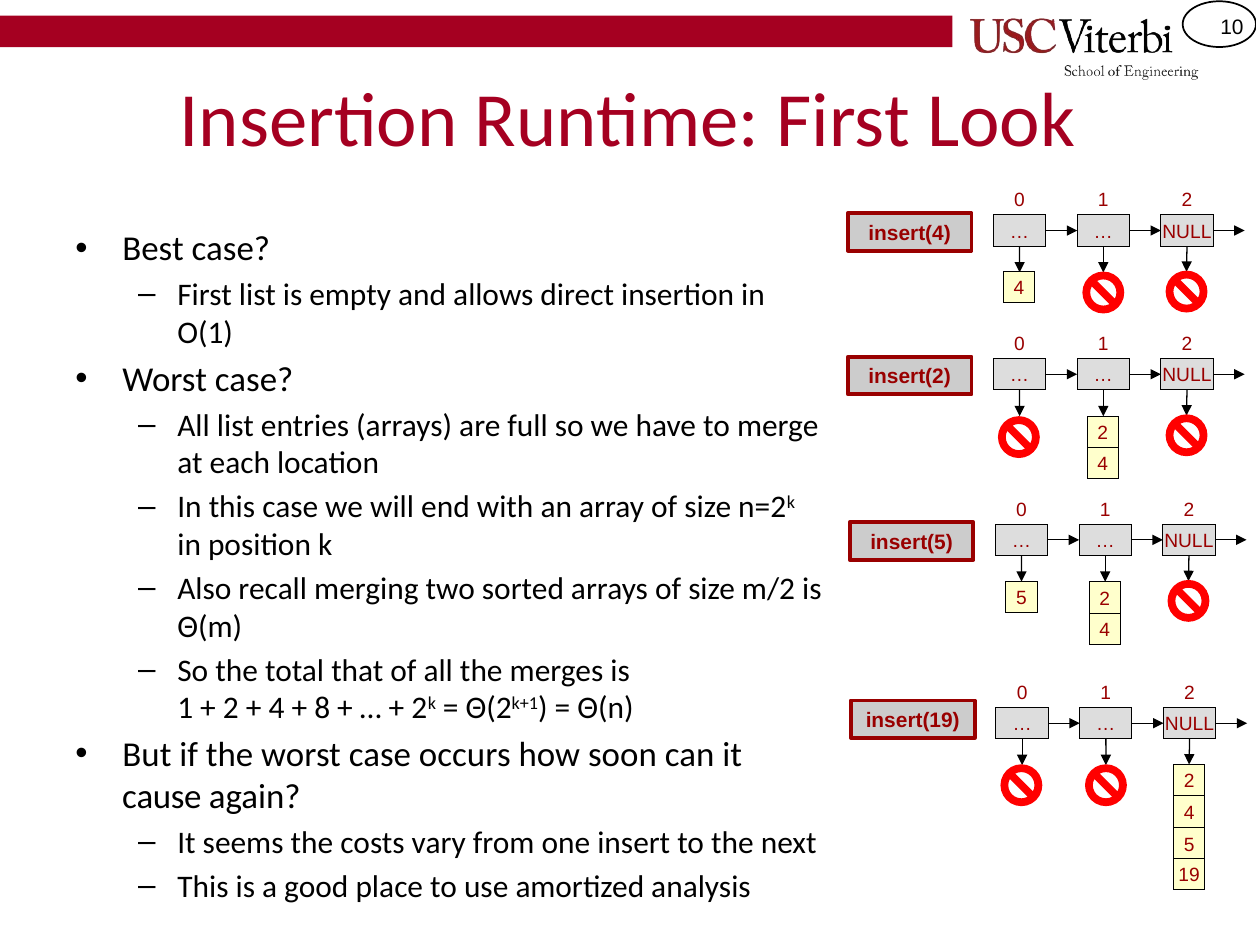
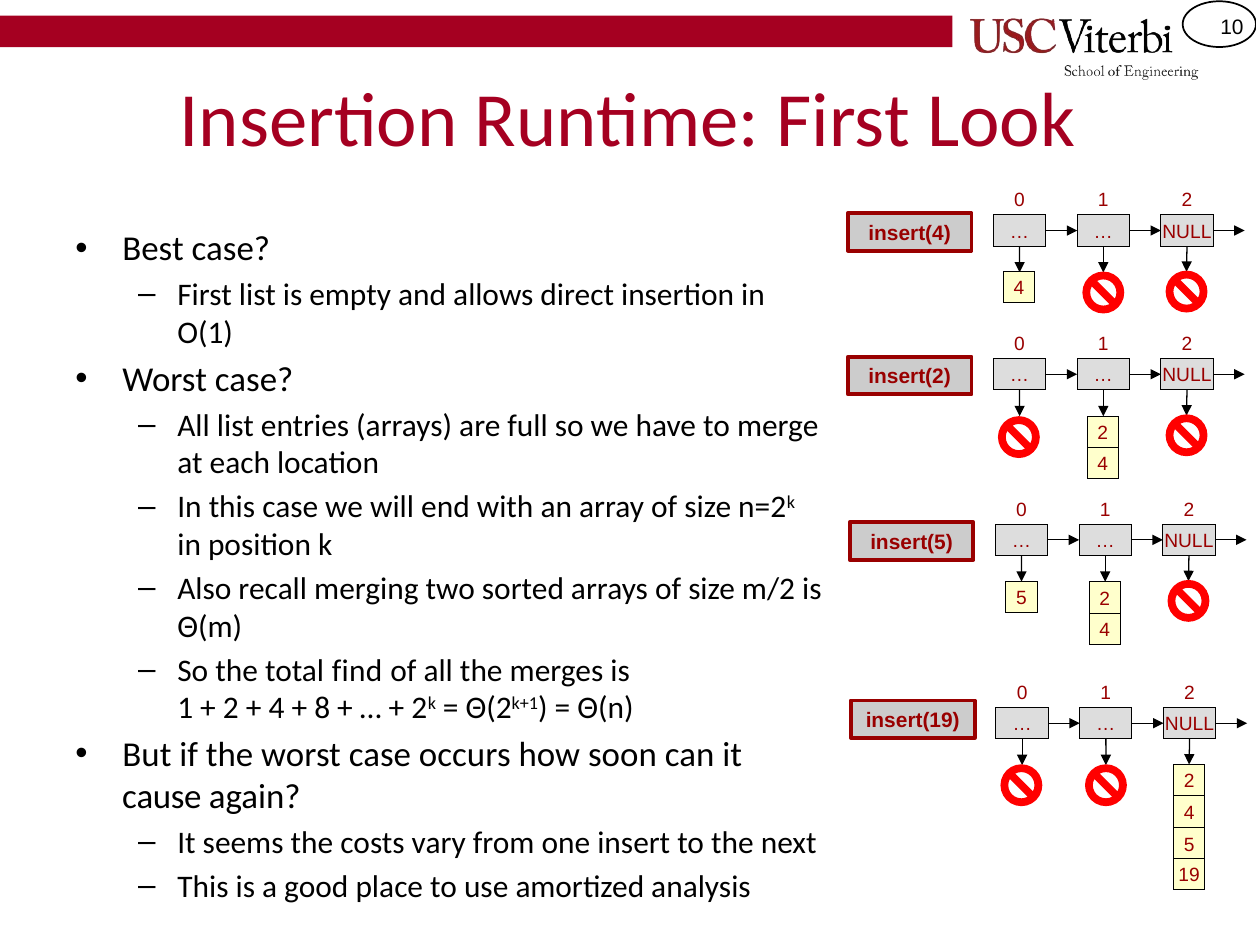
that: that -> find (357, 671)
